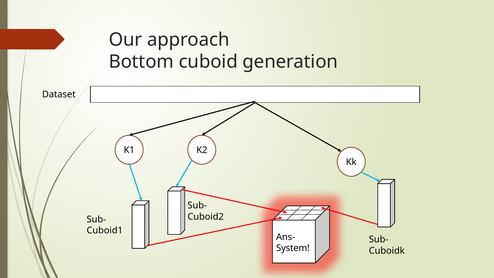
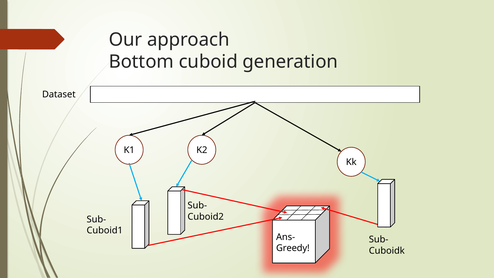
System: System -> Greedy (293, 248)
